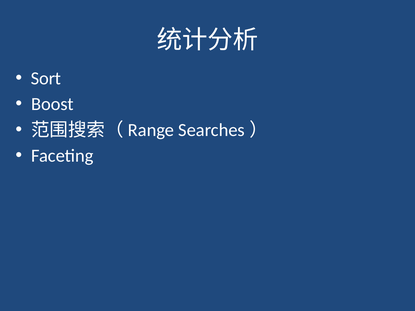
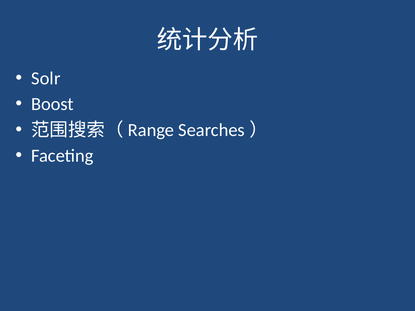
Sort: Sort -> Solr (46, 78)
